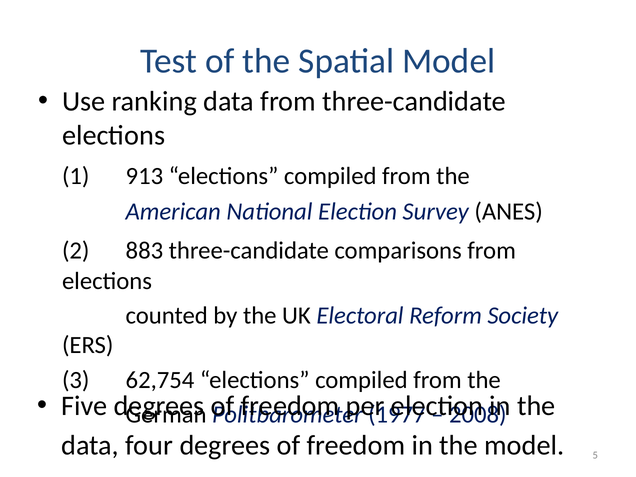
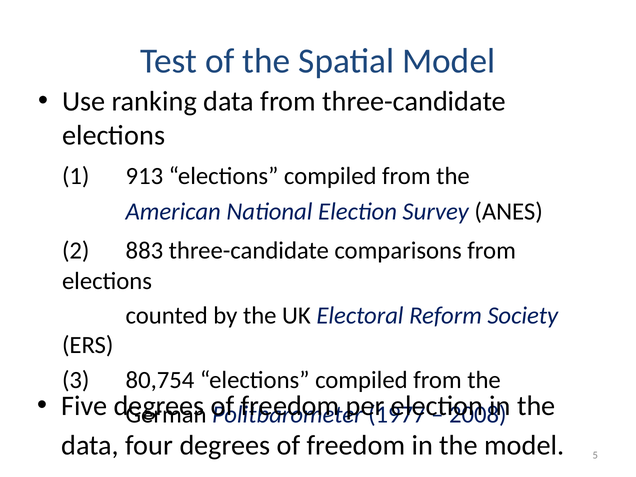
62,754: 62,754 -> 80,754 (160, 380)
